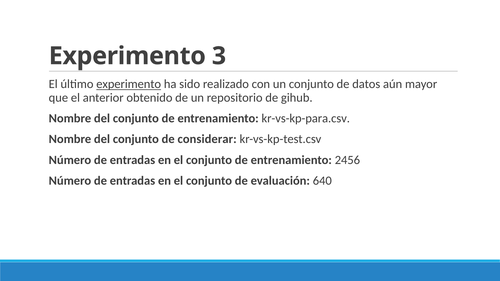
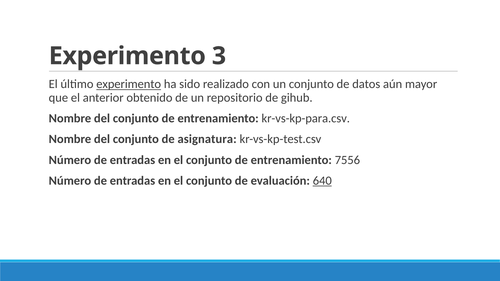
considerar: considerar -> asignatura (207, 139)
2456: 2456 -> 7556 (347, 160)
640 underline: none -> present (322, 181)
